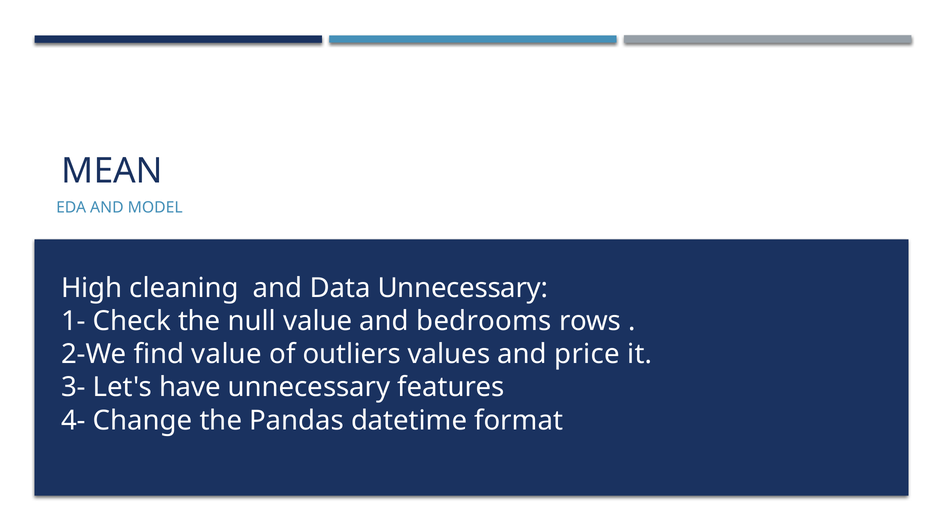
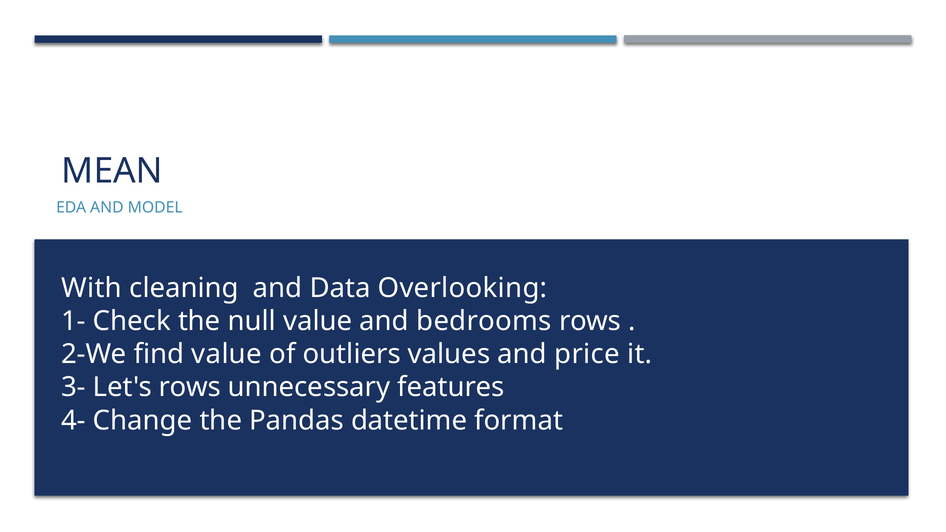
High: High -> With (92, 288)
Data Unnecessary: Unnecessary -> Overlooking (463, 288)
Let's have: have -> rows (190, 387)
